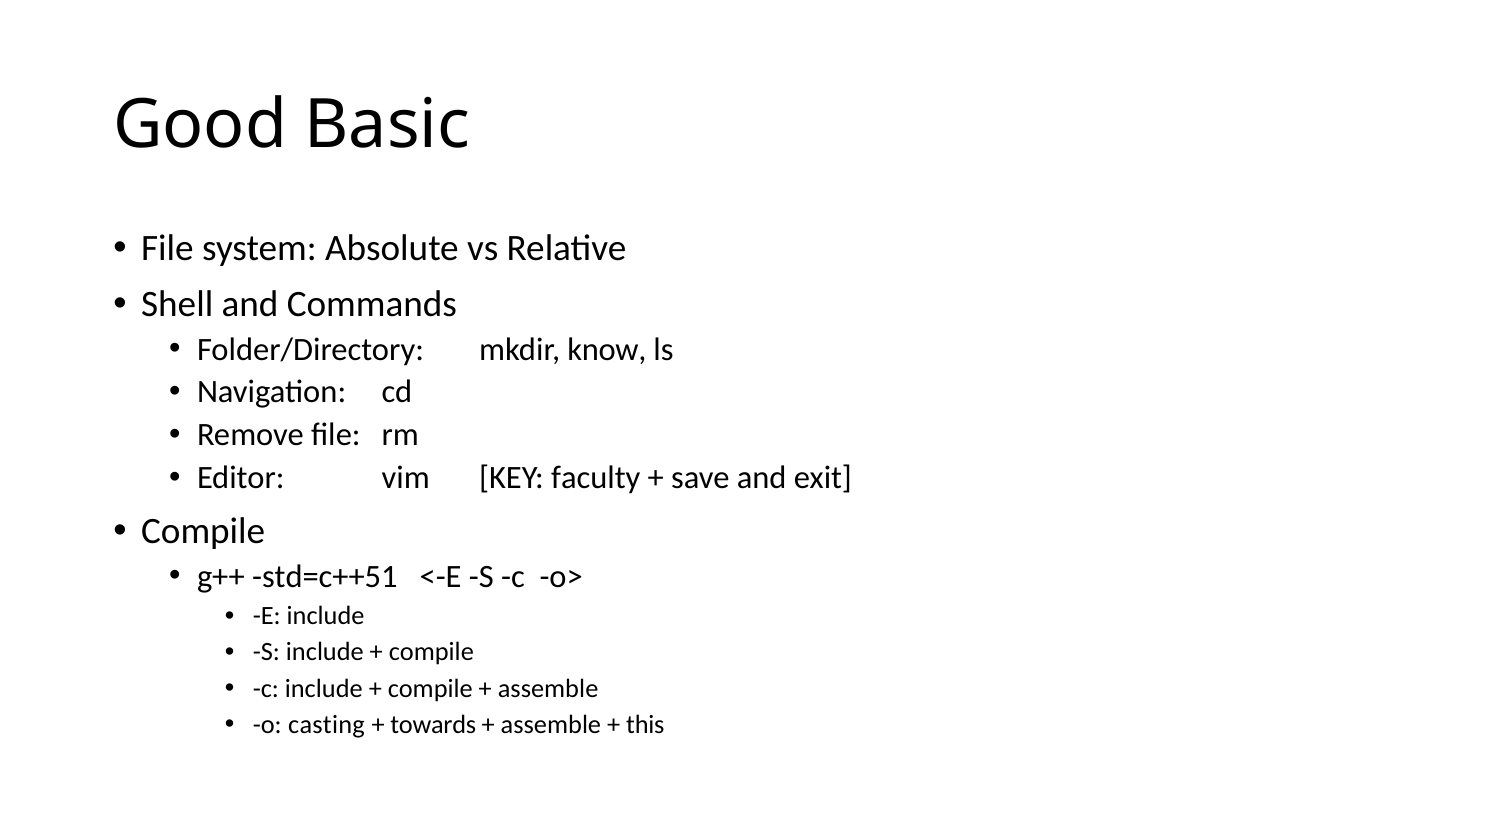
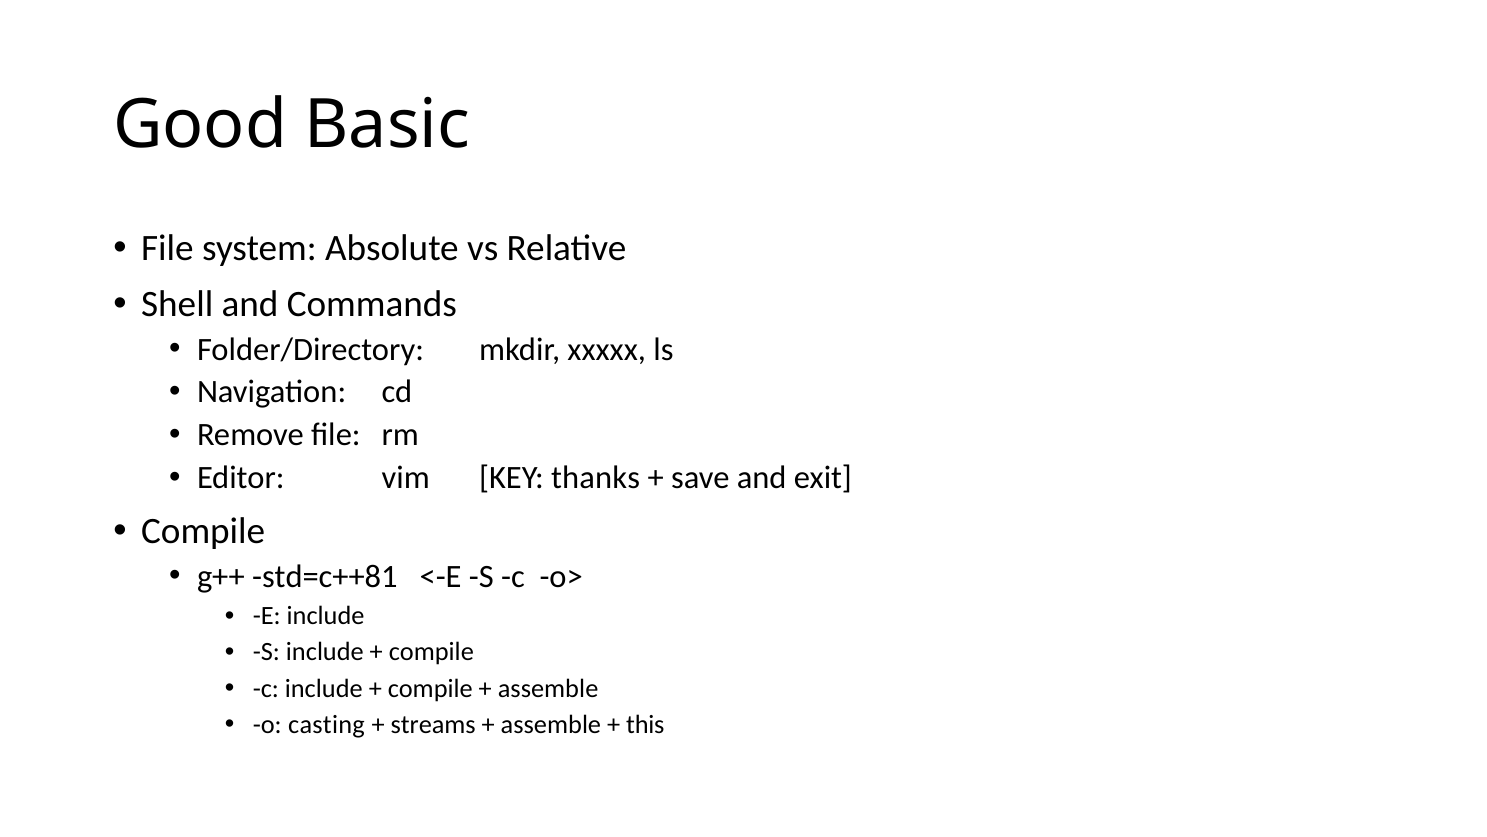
know: know -> xxxxx (607, 349)
faculty: faculty -> thanks (596, 478)
std=c++51: std=c++51 -> std=c++81 (325, 576)
towards: towards -> streams (433, 724)
